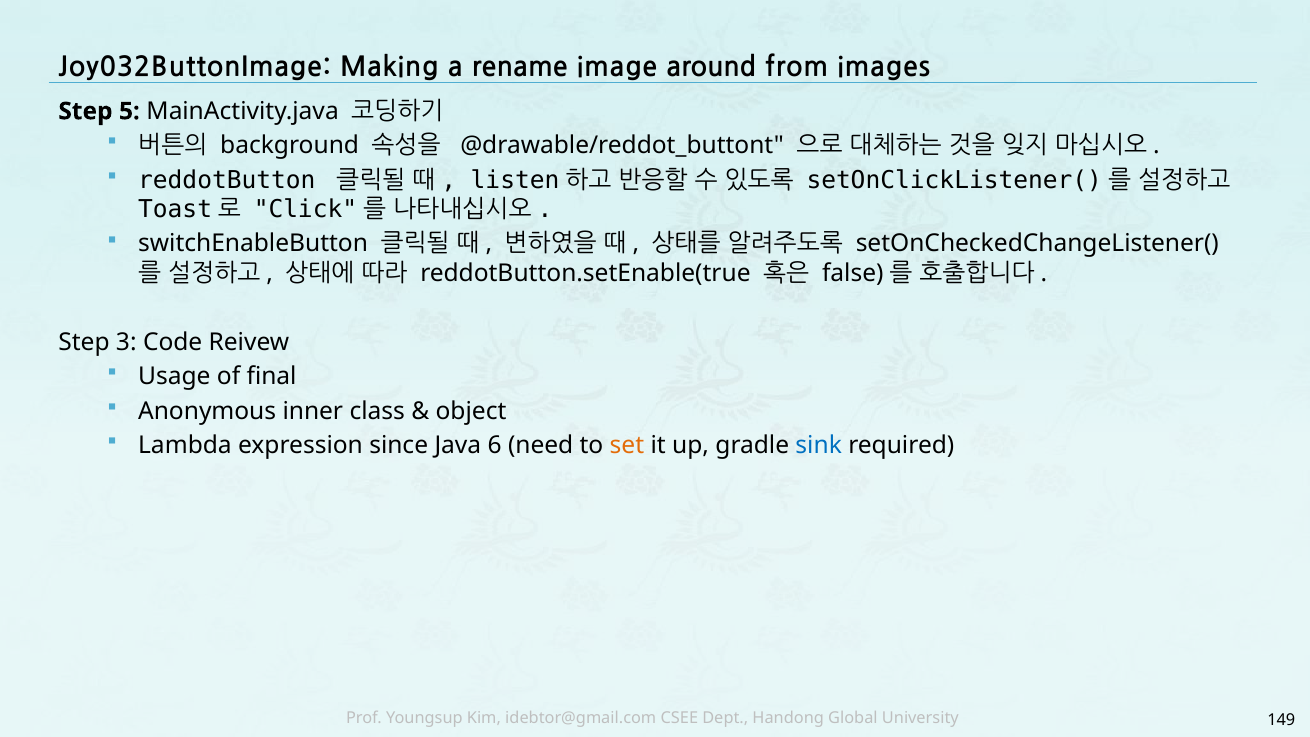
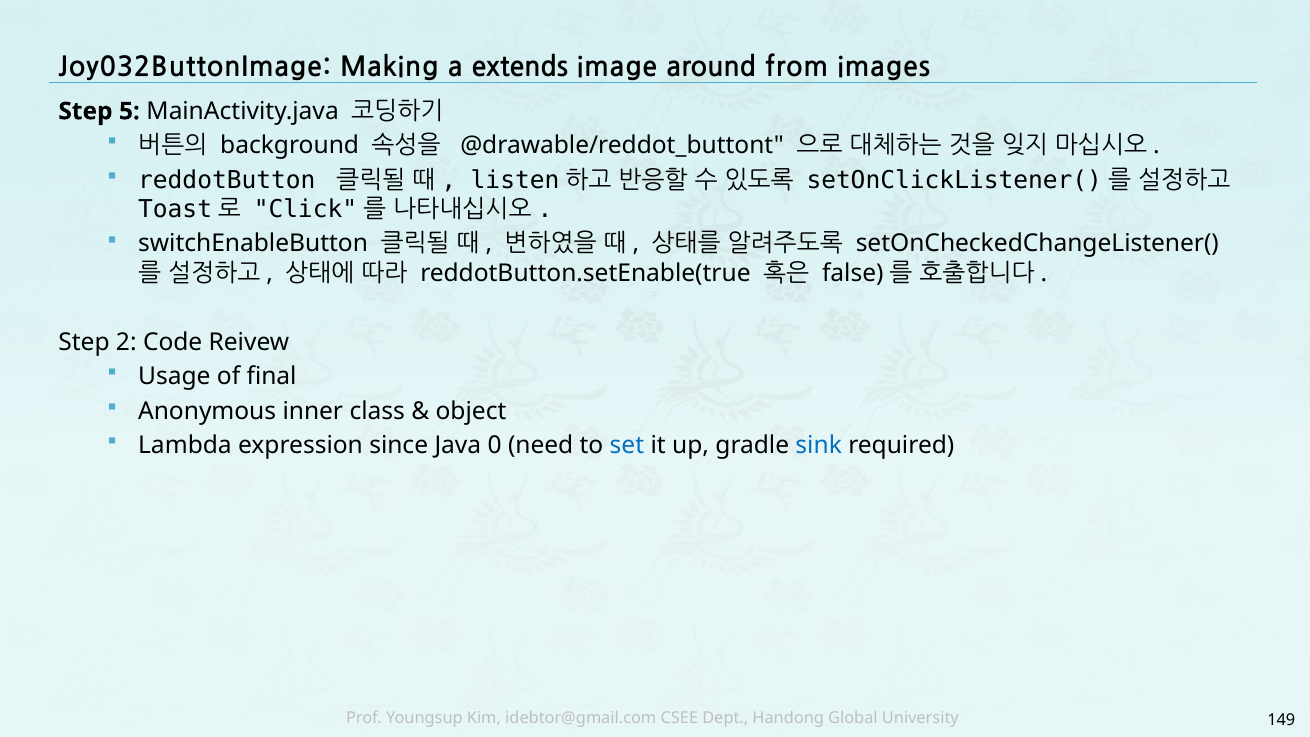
rename: rename -> extends (520, 67)
3: 3 -> 2 (126, 342)
6: 6 -> 0 (495, 445)
set colour: orange -> blue (627, 445)
